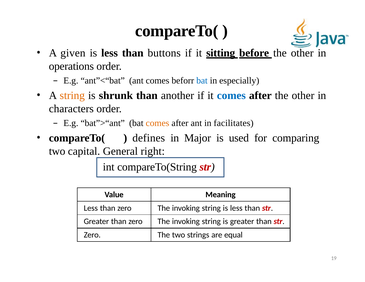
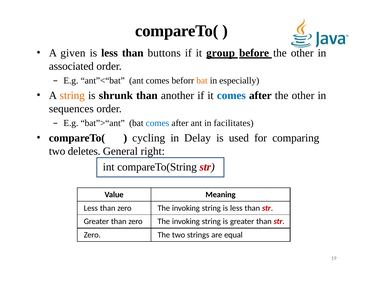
sitting: sitting -> group (221, 53)
operations: operations -> associated (71, 66)
bat colour: blue -> orange (202, 81)
characters: characters -> sequences (71, 109)
comes colour: orange -> blue (157, 123)
defines: defines -> cycling (149, 138)
Major: Major -> Delay (198, 138)
capital: capital -> deletes (84, 151)
